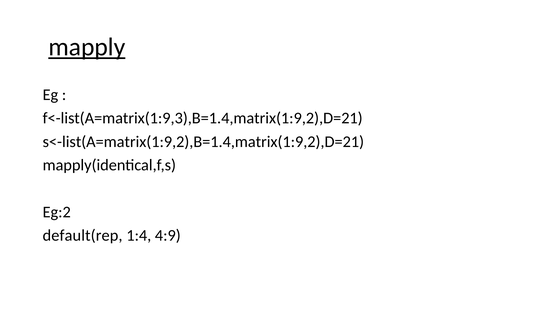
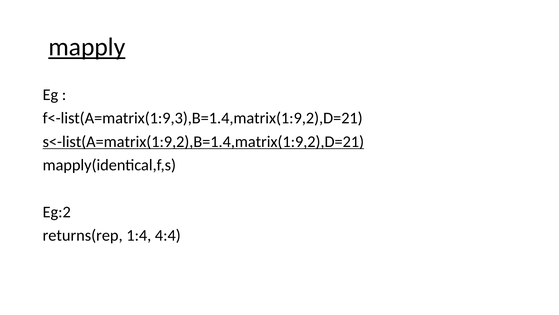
s<-list(A=matrix(1:9,2),B=1.4,matrix(1:9,2),D=21 underline: none -> present (203, 141)
default(rep: default(rep -> returns(rep (83, 235)
4:9: 4:9 -> 4:4 (168, 235)
